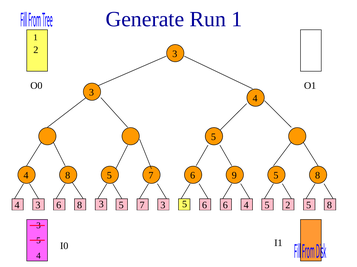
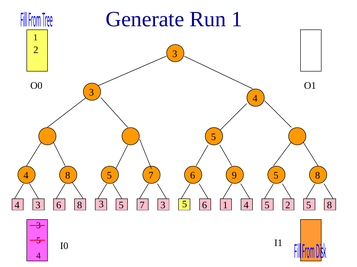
6 6: 6 -> 1 (225, 206)
